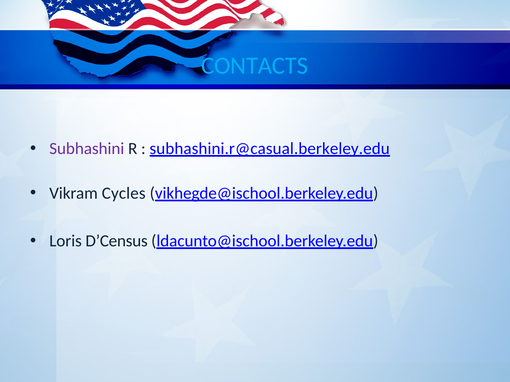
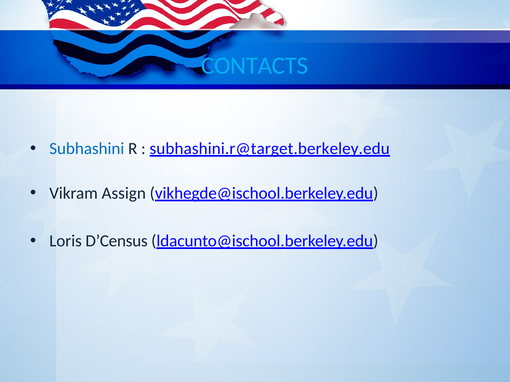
Subhashini colour: purple -> blue (87, 149)
subhashini.r@casual.berkeley.edu: subhashini.r@casual.berkeley.edu -> subhashini.r@target.berkeley.edu (270, 149)
Cycles: Cycles -> Assign (124, 193)
